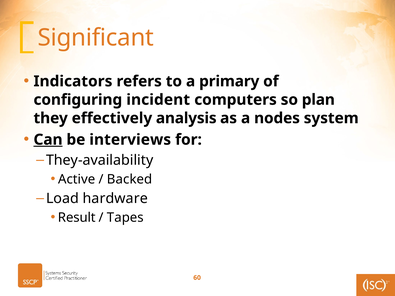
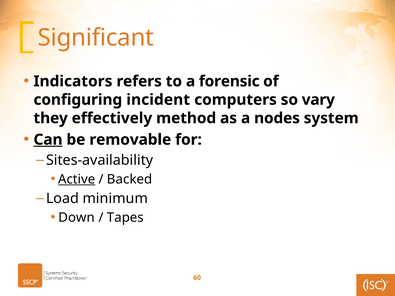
primary: primary -> forensic (229, 81)
plan: plan -> vary (318, 100)
analysis: analysis -> method (186, 118)
interviews: interviews -> removable (130, 140)
They-availability: They-availability -> Sites-availability (100, 160)
Active underline: none -> present (77, 179)
hardware: hardware -> minimum (115, 199)
Result: Result -> Down (77, 218)
